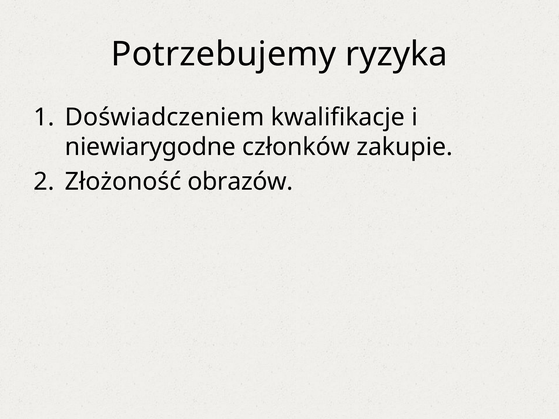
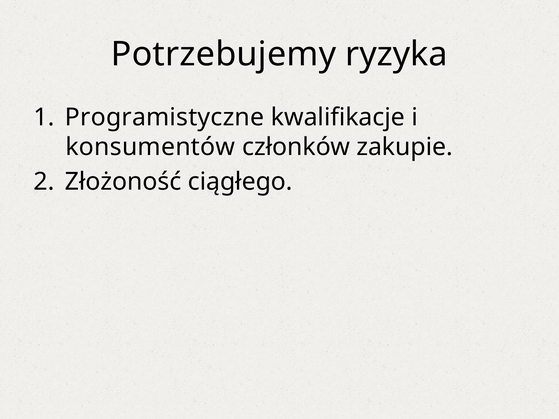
Doświadczeniem: Doświadczeniem -> Programistyczne (165, 117)
niewiarygodne: niewiarygodne -> konsumentów (150, 147)
obrazów: obrazów -> ciągłego (240, 182)
